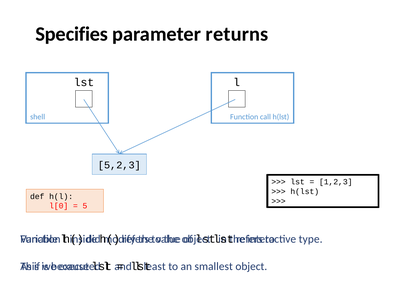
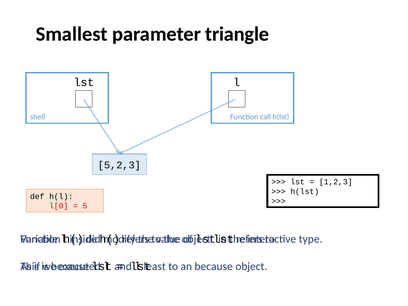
Specifies: Specifies -> Smallest (72, 34)
returns: returns -> triangle (237, 34)
an smallest: smallest -> because (214, 266)
